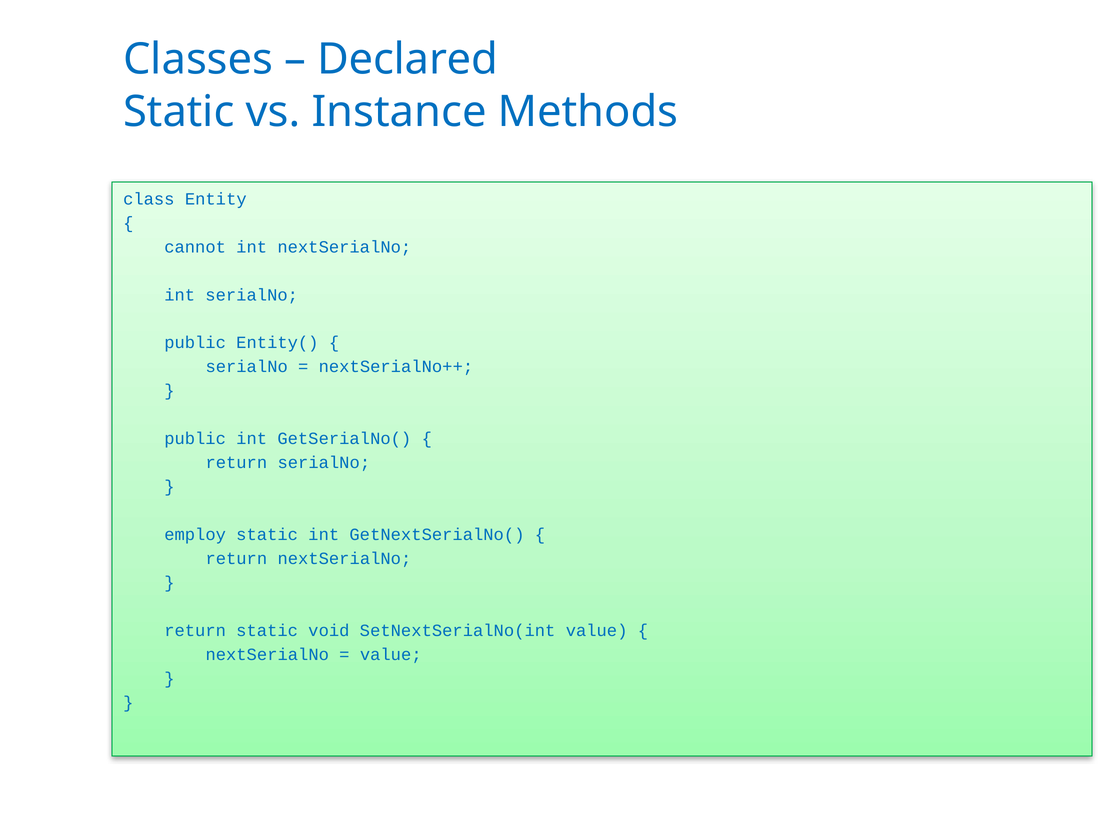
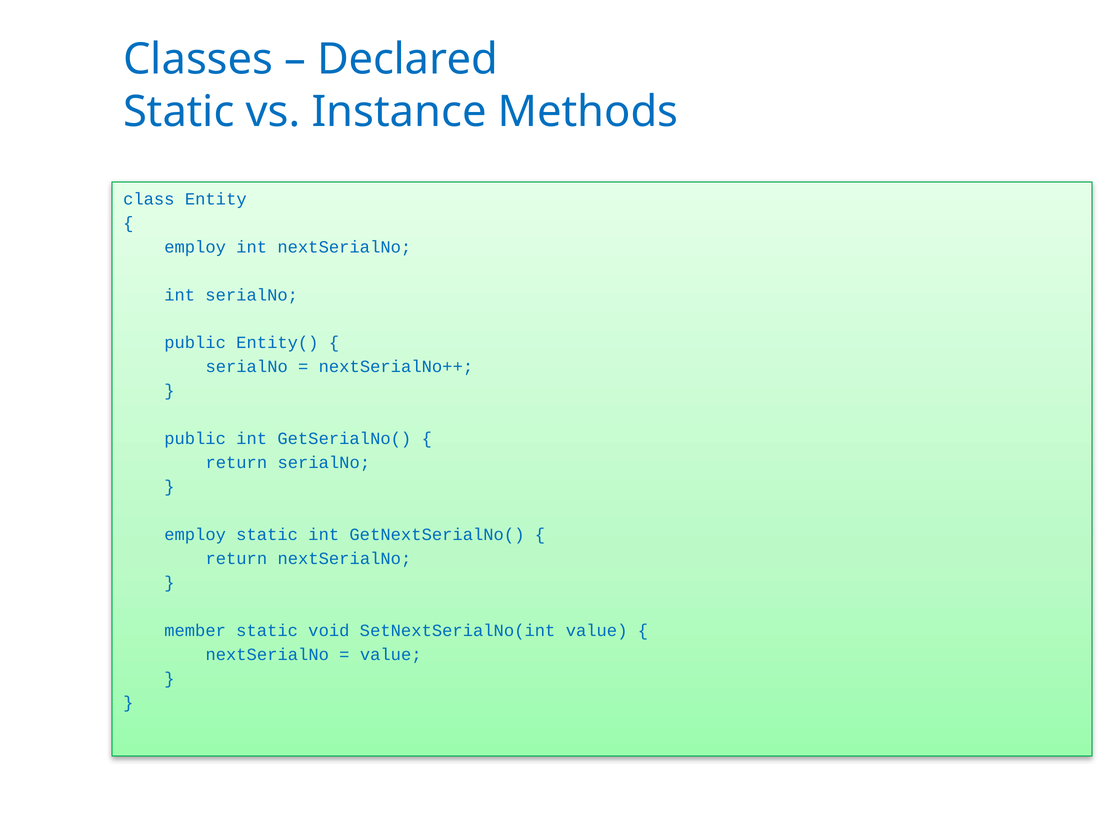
cannot: cannot -> employ (195, 247)
return: return -> member (195, 631)
